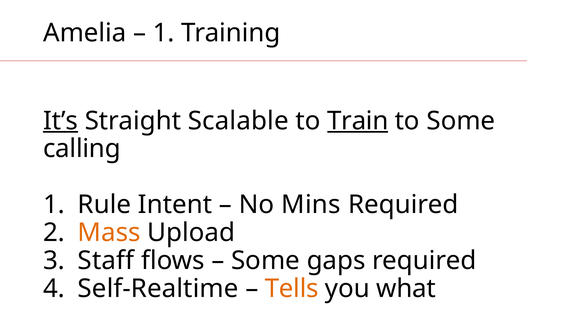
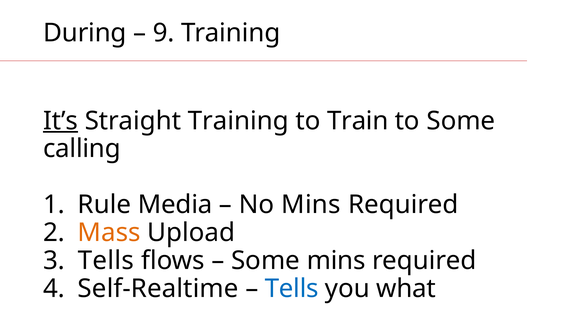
Amelia: Amelia -> During (85, 33)
1: 1 -> 9 (164, 33)
Straight Scalable: Scalable -> Training (238, 121)
Train underline: present -> none (358, 121)
Intent: Intent -> Media (175, 205)
Staff: Staff -> Tells (106, 261)
Some gaps: gaps -> mins (336, 261)
Tells colour: orange -> blue (292, 289)
